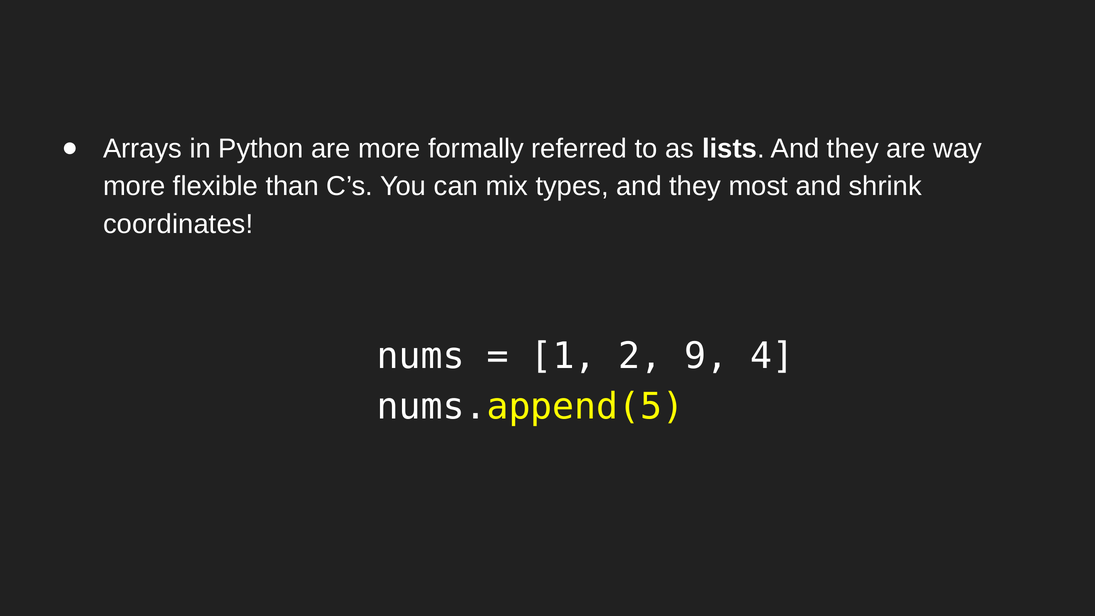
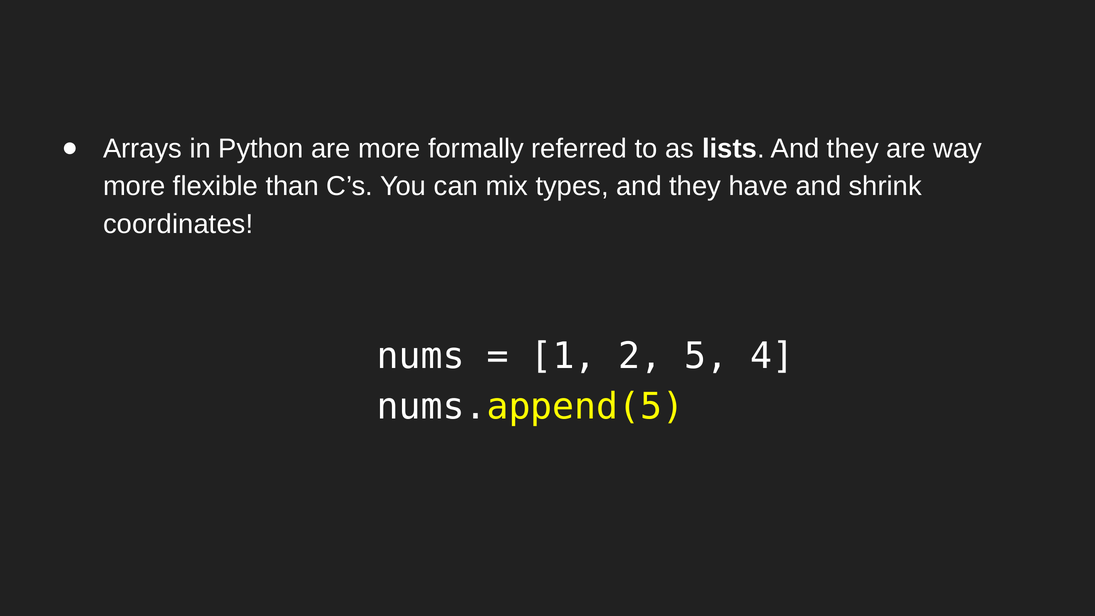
most: most -> have (758, 186)
9: 9 -> 5 (706, 356)
